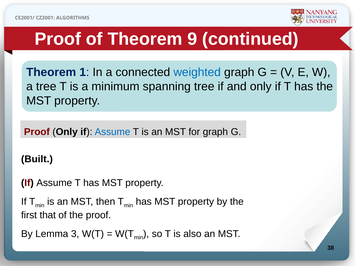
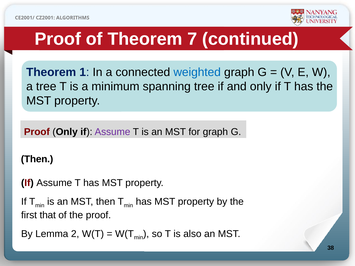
9: 9 -> 7 (192, 39)
Assume colour: blue -> purple (112, 132)
Built: Built -> Then (37, 159)
3: 3 -> 2 (75, 234)
